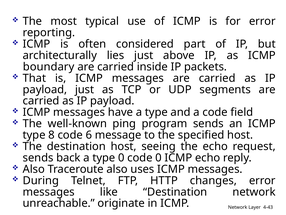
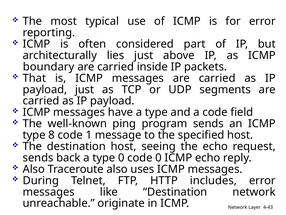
6: 6 -> 1 (89, 135)
changes: changes -> includes (213, 180)
